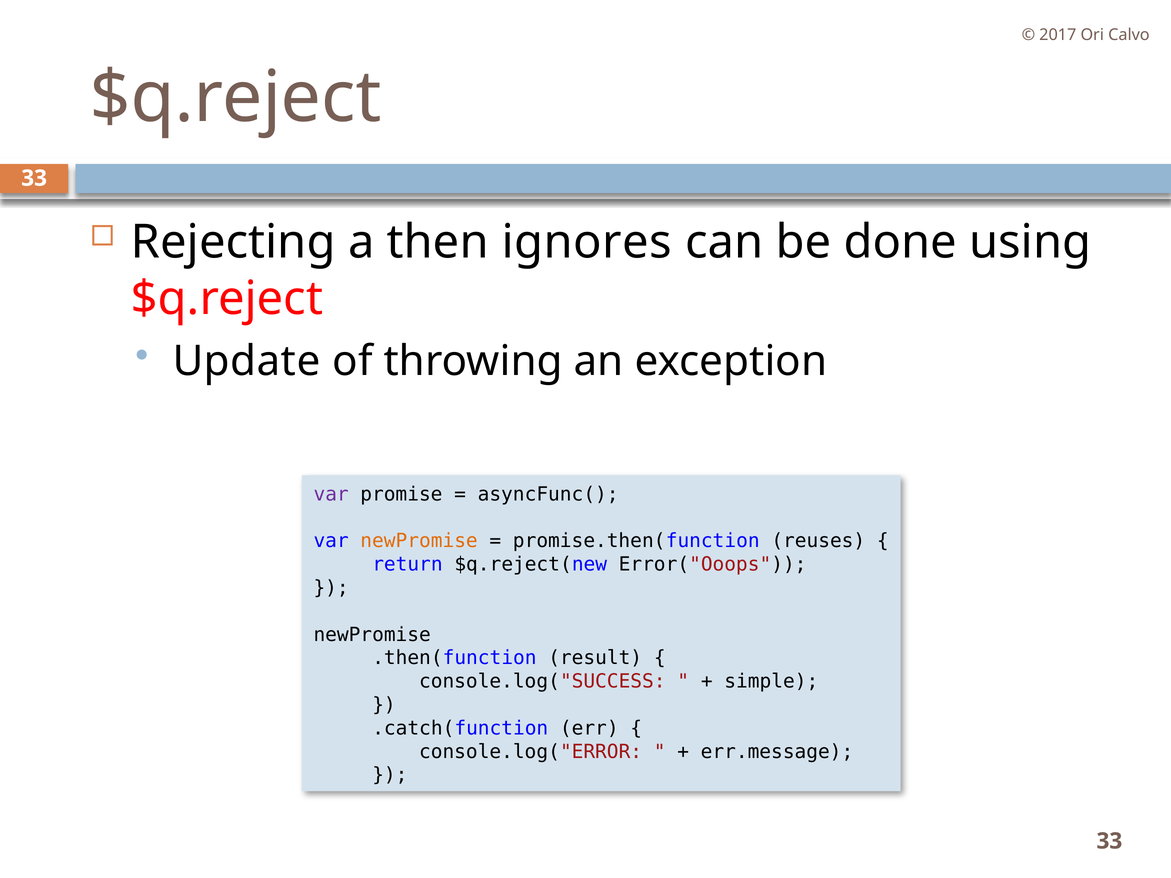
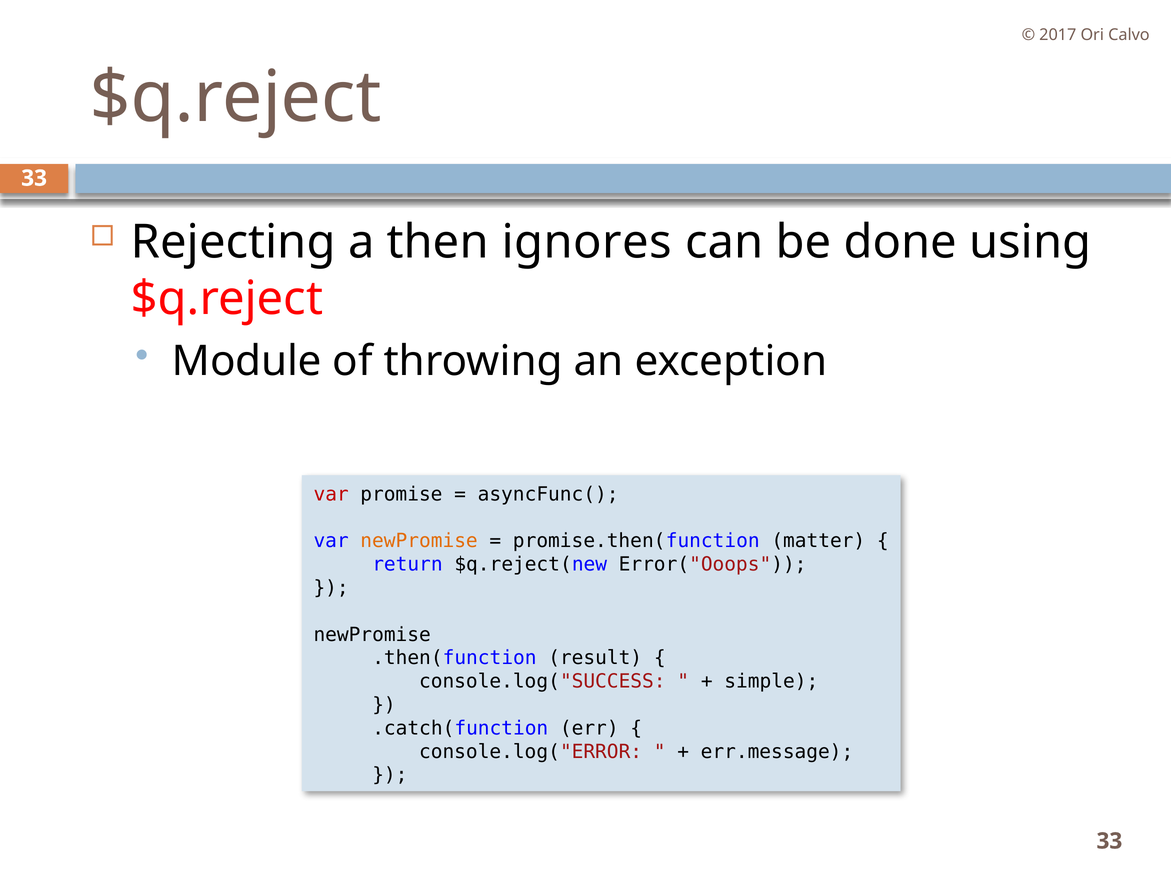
Update: Update -> Module (247, 361)
var colour: purple -> red (331, 494)
reuses: reuses -> matter (818, 541)
